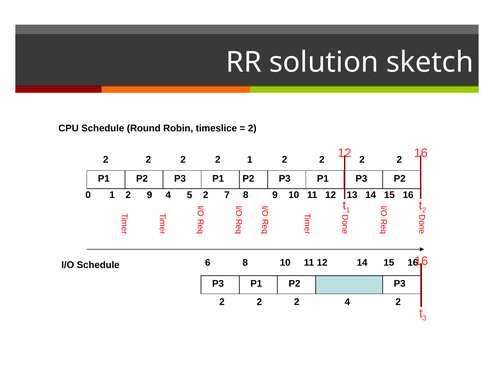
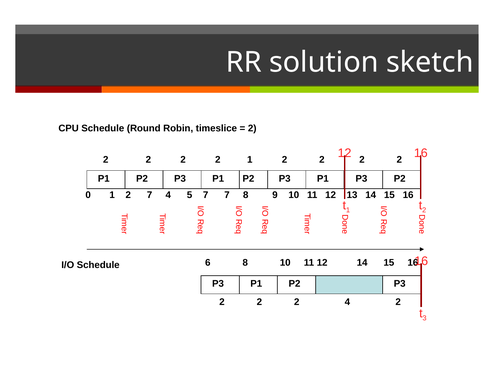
2 9: 9 -> 7 (150, 195)
5 2: 2 -> 7 (206, 195)
